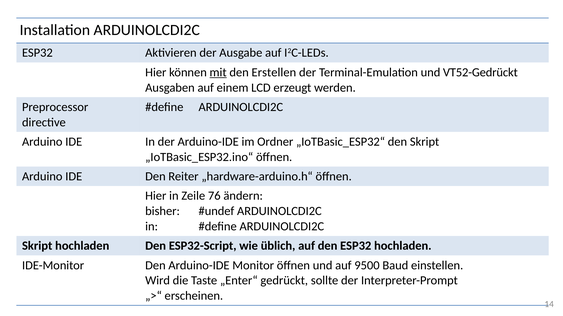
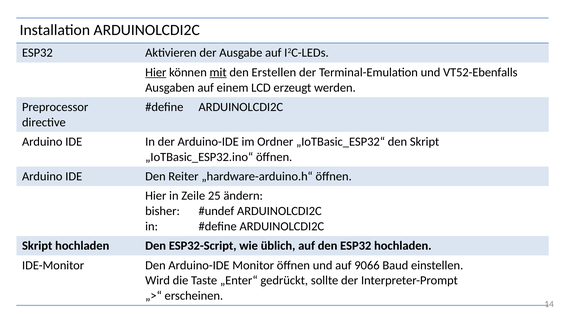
Hier underline: none -> present (156, 72)
VT52-Gedrückt: VT52-Gedrückt -> VT52-Ebenfalls (480, 72)
76: 76 -> 25 (214, 196)
9500: 9500 -> 9066 (367, 266)
